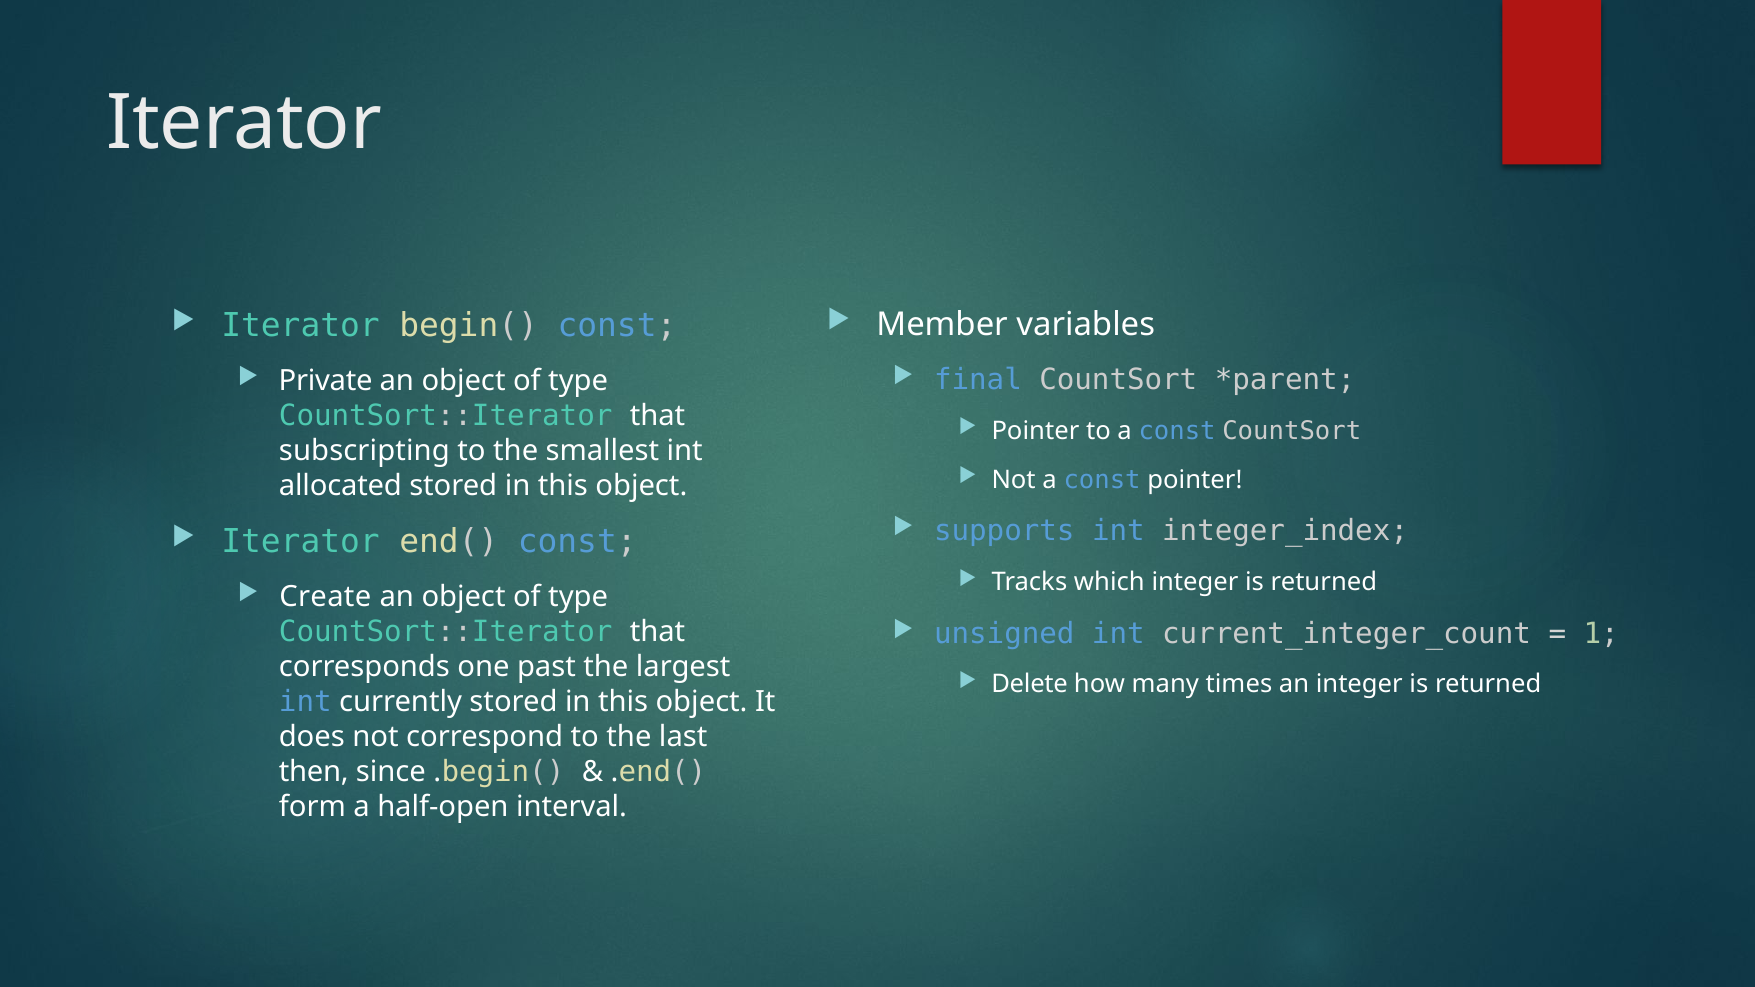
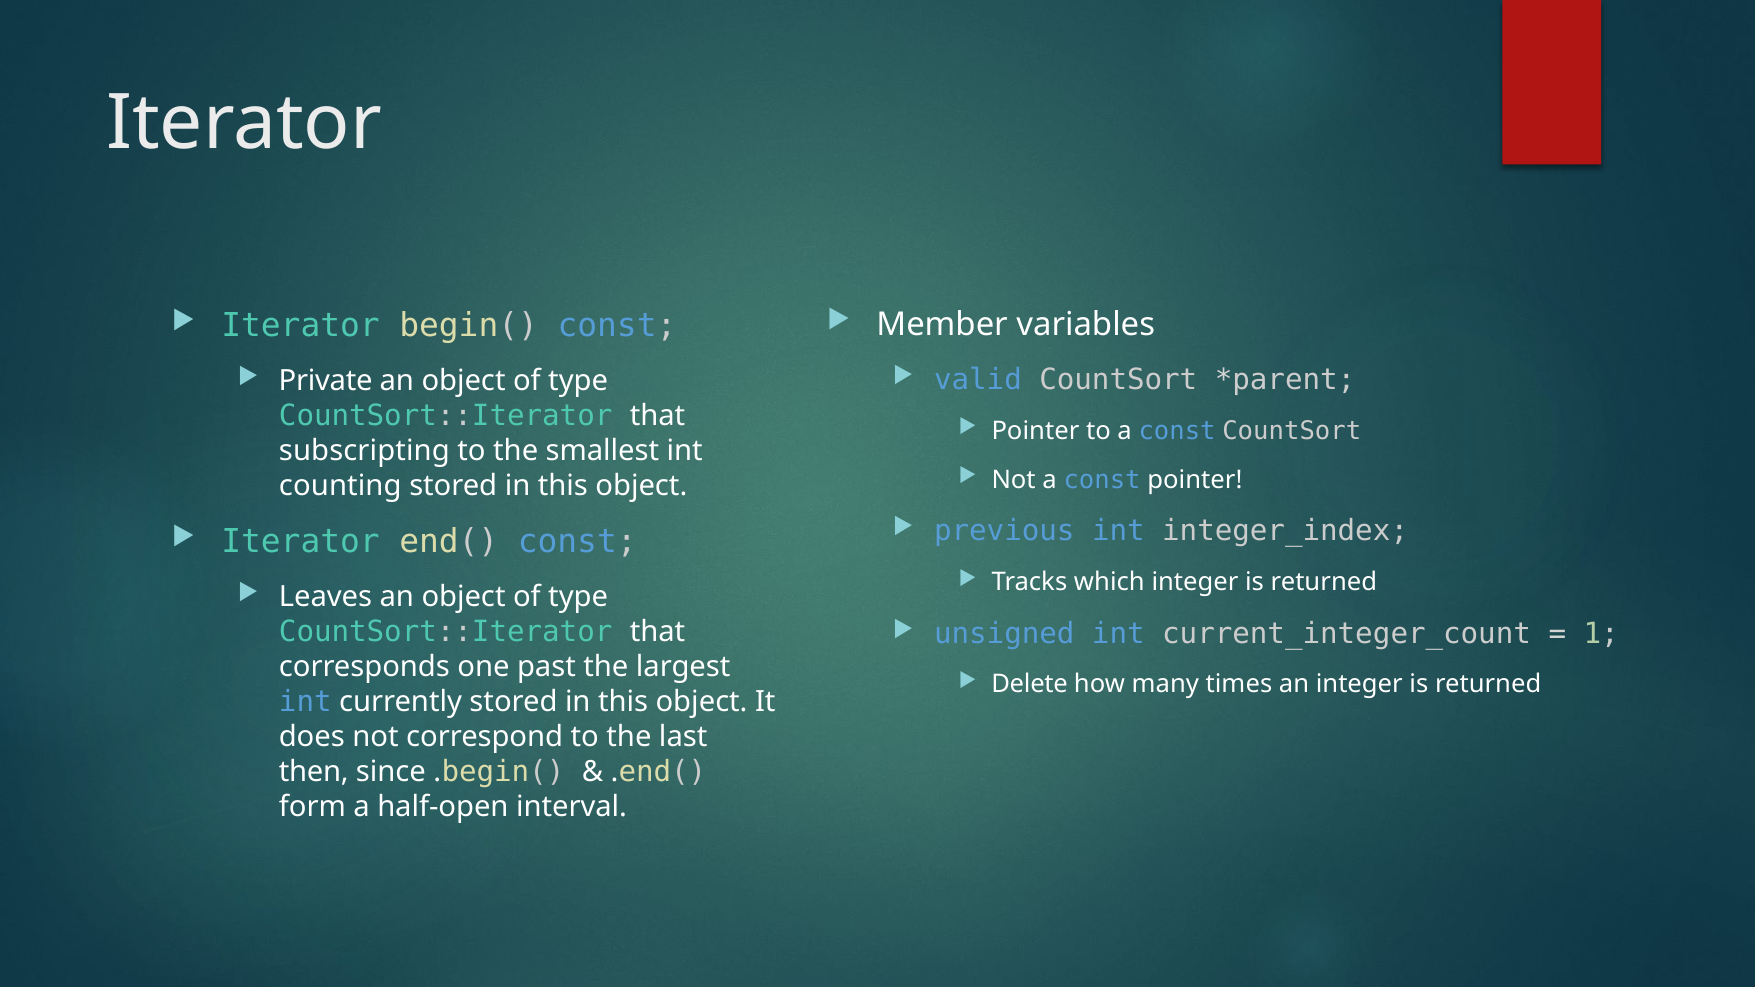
final: final -> valid (978, 380)
allocated: allocated -> counting (340, 486)
supports: supports -> previous (1004, 531)
Create: Create -> Leaves (326, 597)
